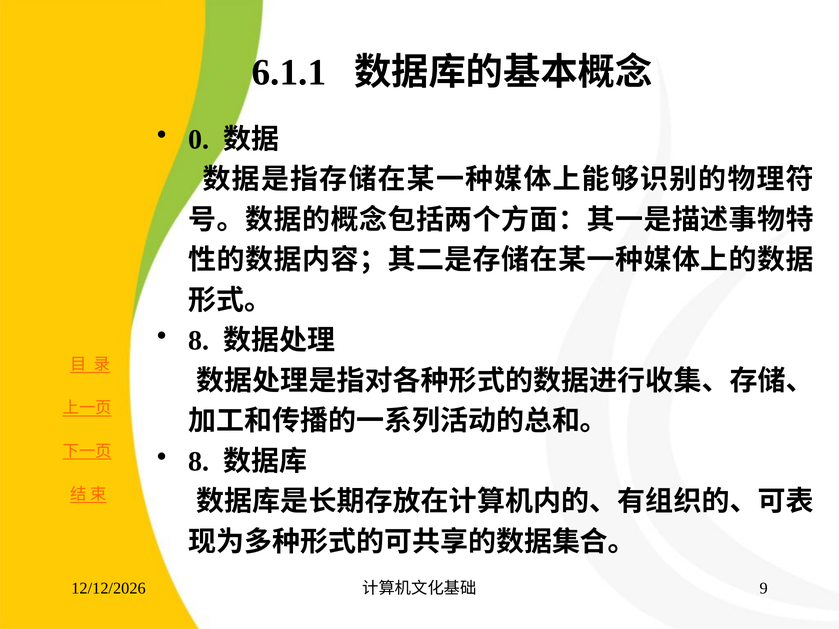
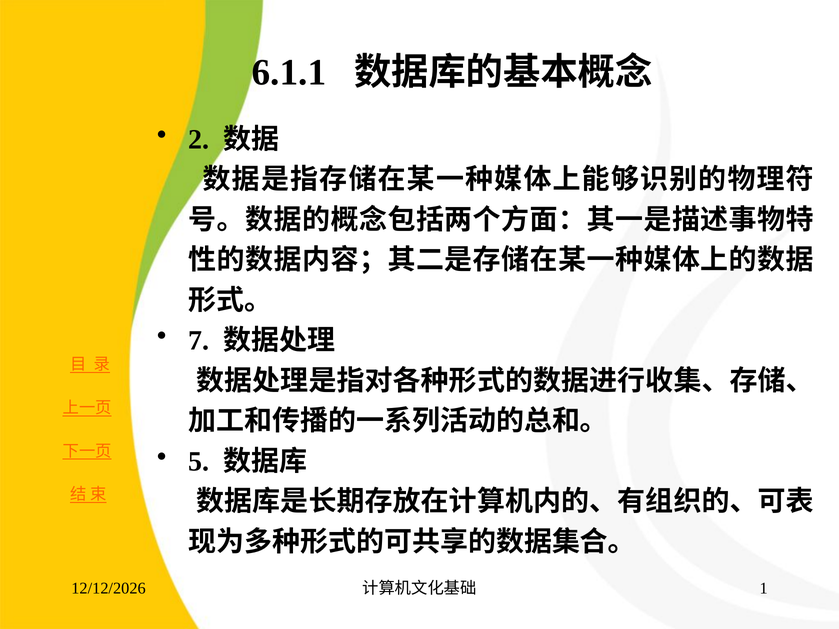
0: 0 -> 2 (199, 139)
8: 8 -> 7 (199, 341)
8: 8 -> 5 (199, 462)
9: 9 -> 1 (764, 588)
